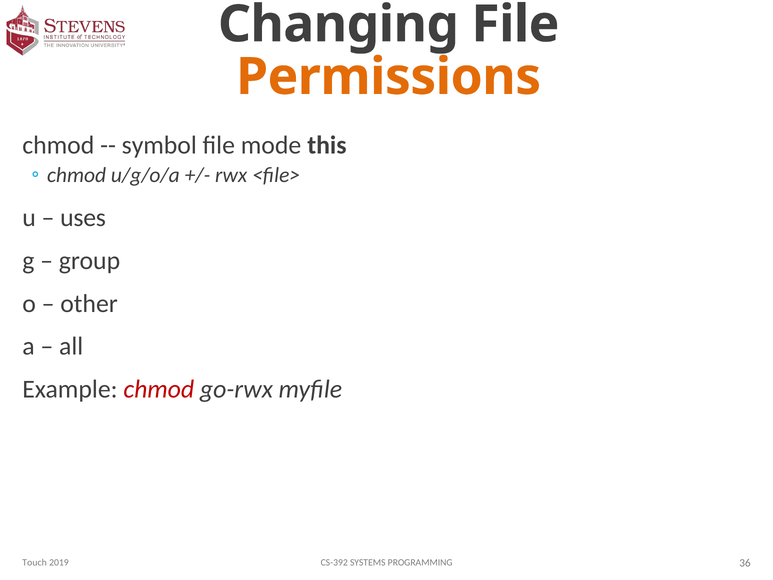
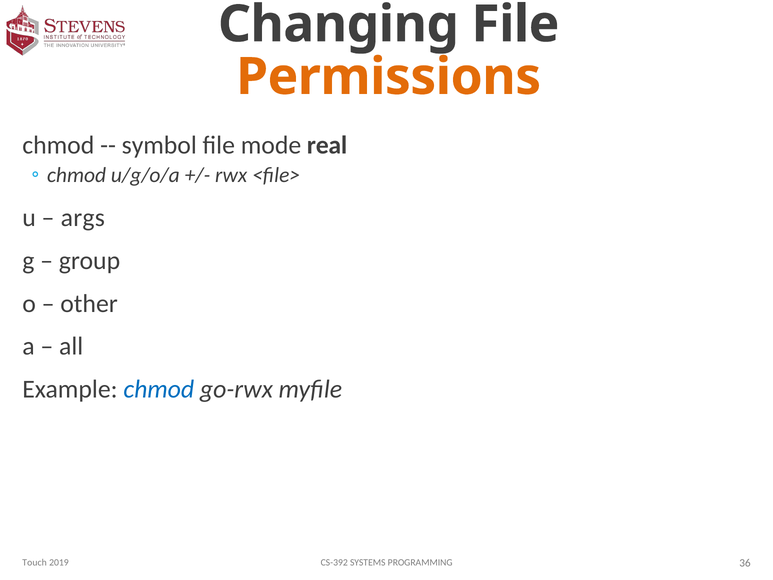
this: this -> real (327, 145)
uses: uses -> args (83, 218)
chmod colour: red -> blue (159, 389)
